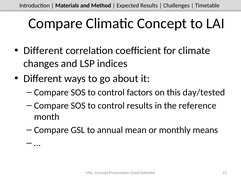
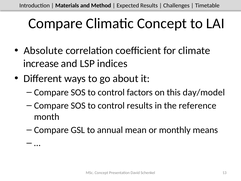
Different: Different -> Absolute (43, 51)
changes: changes -> increase (41, 63)
day/tested: day/tested -> day/model (204, 92)
